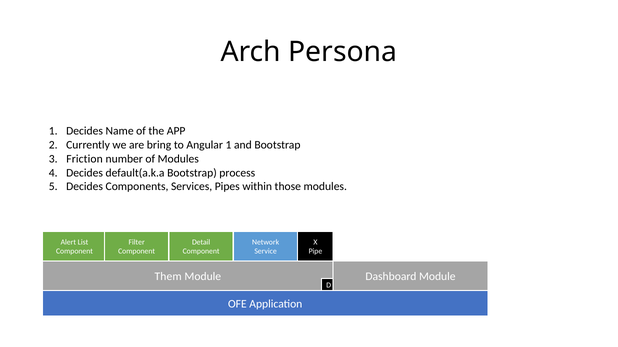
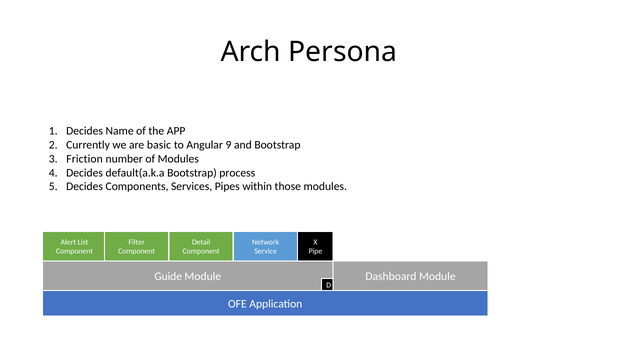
bring: bring -> basic (159, 145)
Angular 1: 1 -> 9 (228, 145)
Them: Them -> Guide (168, 277)
